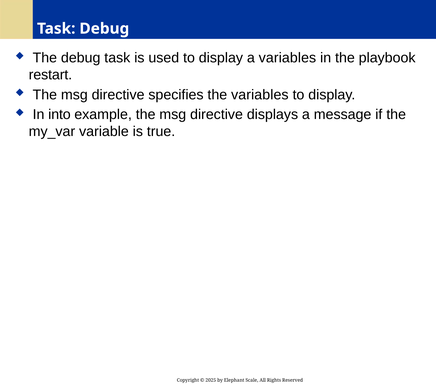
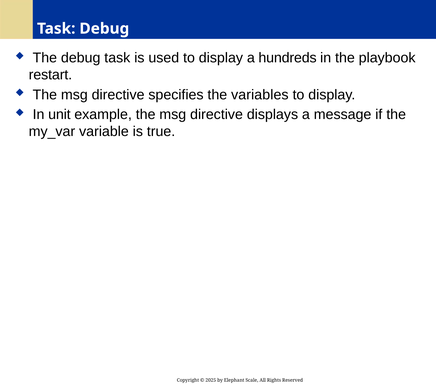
a variables: variables -> hundreds (288, 58)
into: into -> unit (59, 115)
